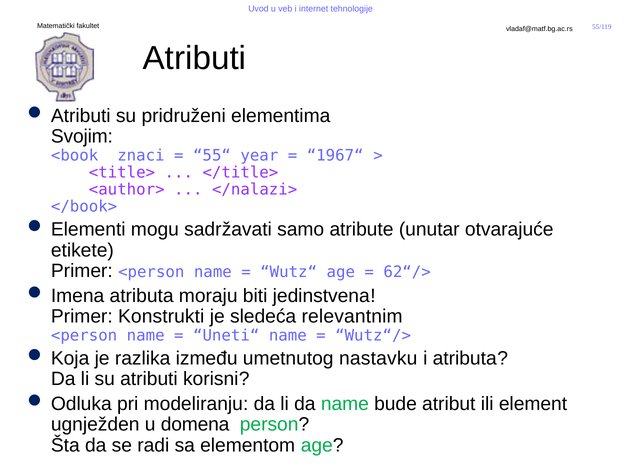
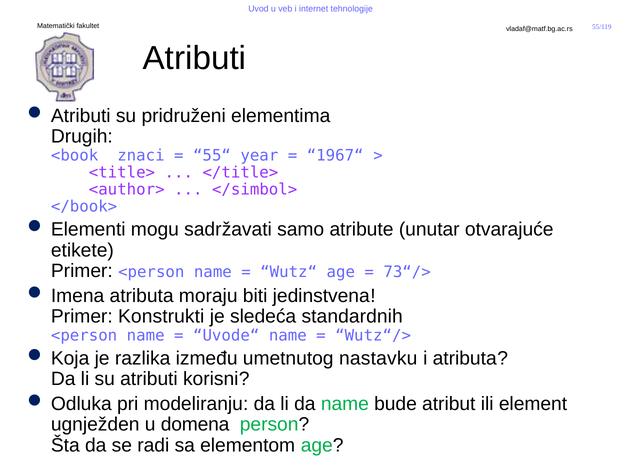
Svojim: Svojim -> Drugih (82, 136)
</nalazi>: </nalazi> -> </simbol> (255, 189)
62“/>: 62“/> -> 73“/> (407, 272)
relevantnim: relevantnim -> standardnih (352, 316)
Uneti“: Uneti“ -> Uvode“ (226, 335)
